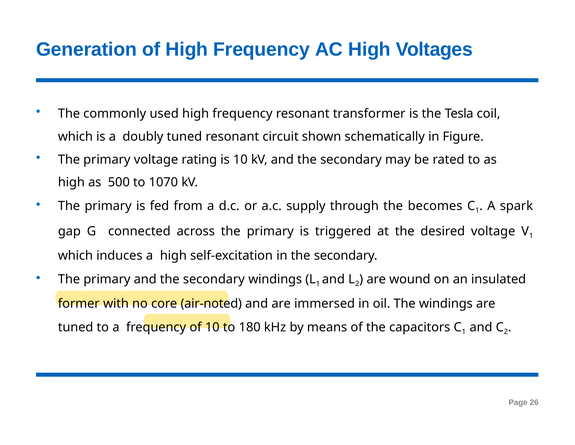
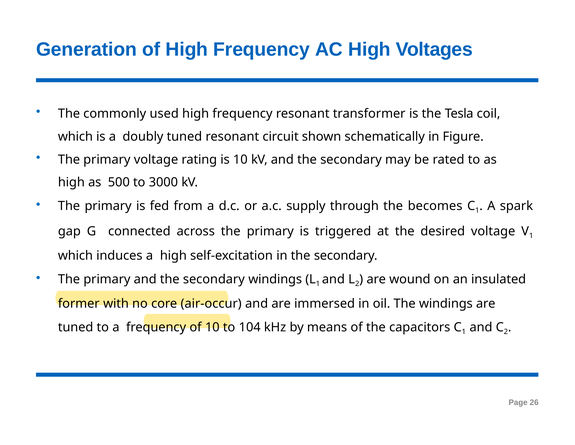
1070: 1070 -> 3000 (163, 182)
air-noted: air-noted -> air-occur (211, 303)
180: 180 -> 104 (250, 327)
